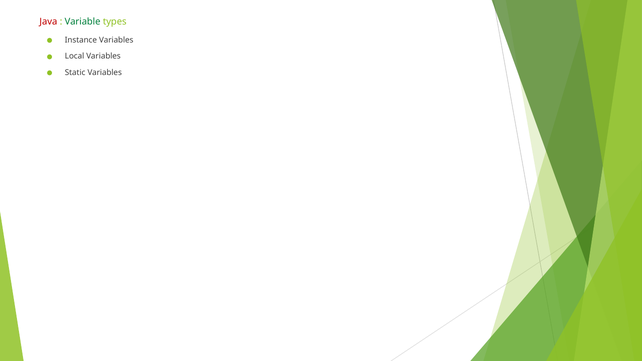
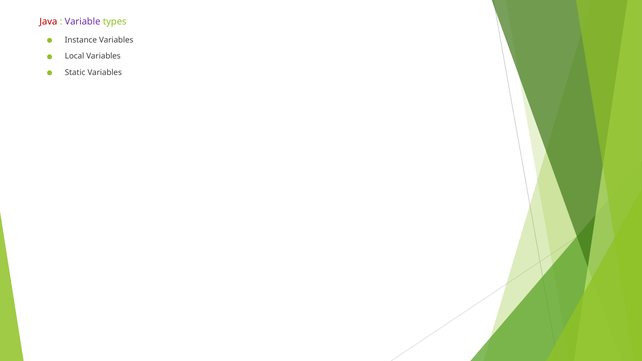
Variable colour: green -> purple (83, 22)
